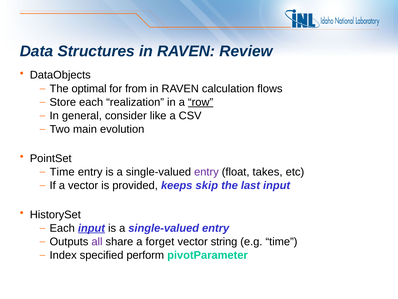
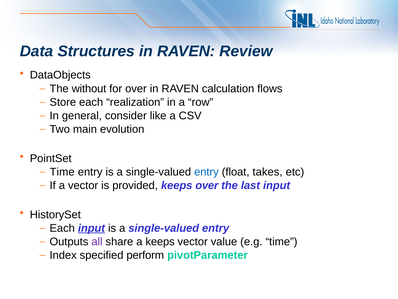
optimal: optimal -> without (89, 88)
for from: from -> over (136, 88)
row underline: present -> none (201, 102)
entry colour: purple -> blue (206, 172)
keeps skip: skip -> over (207, 185)
a forget: forget -> keeps (160, 241)
string: string -> value (224, 241)
